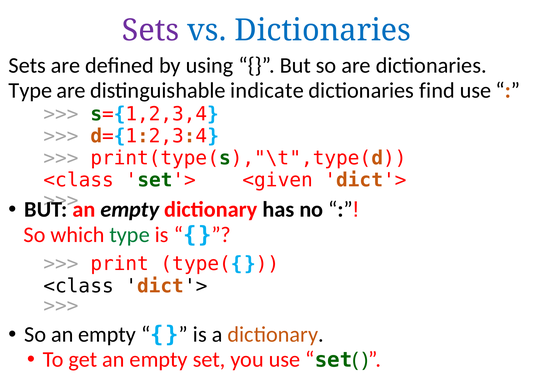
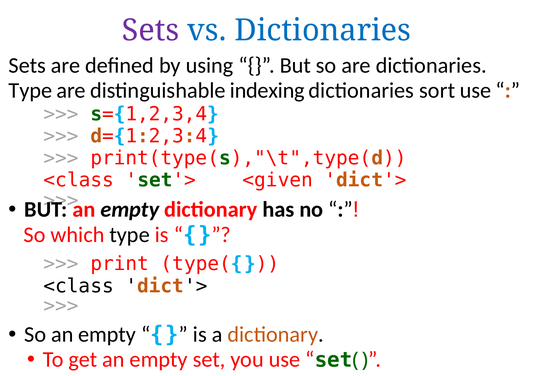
indicate: indicate -> indexing (267, 91)
find: find -> sort (437, 91)
type colour: green -> black (130, 234)
